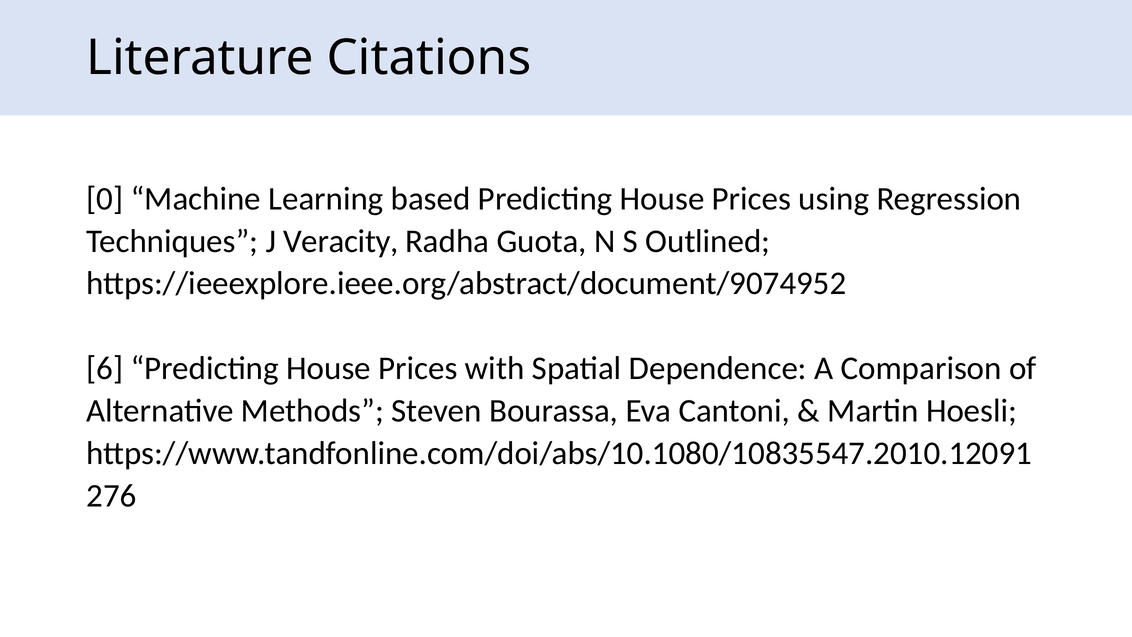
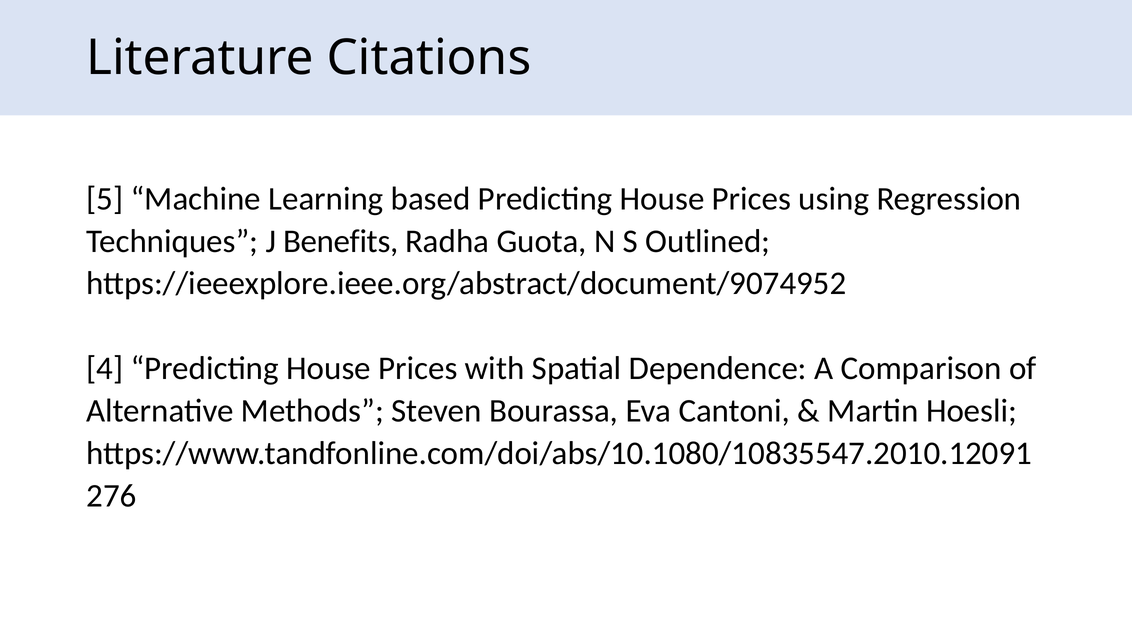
0: 0 -> 5 (105, 199)
Veracity: Veracity -> Benefits (341, 241)
6: 6 -> 4 (105, 368)
